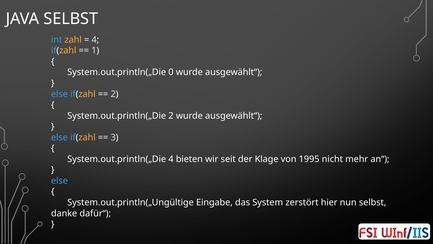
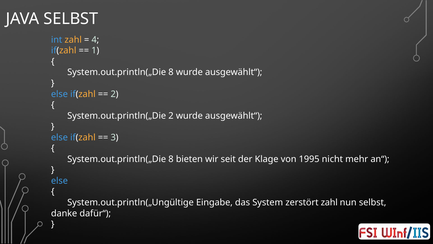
0: 0 -> 8 (171, 72)
4: 4 -> 8 (171, 159)
zerstört hier: hier -> zahl (329, 202)
